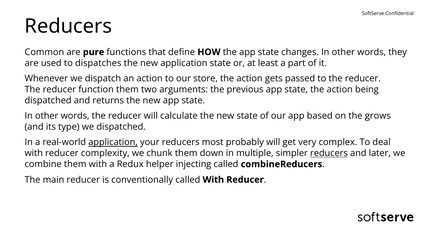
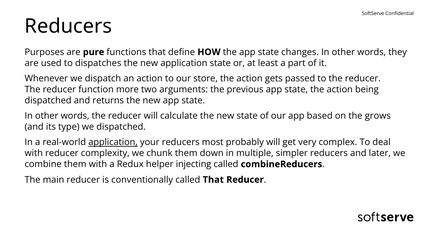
Common: Common -> Purposes (44, 52)
function them: them -> more (127, 90)
reducers underline: present -> none (329, 153)
called With: With -> That (213, 180)
